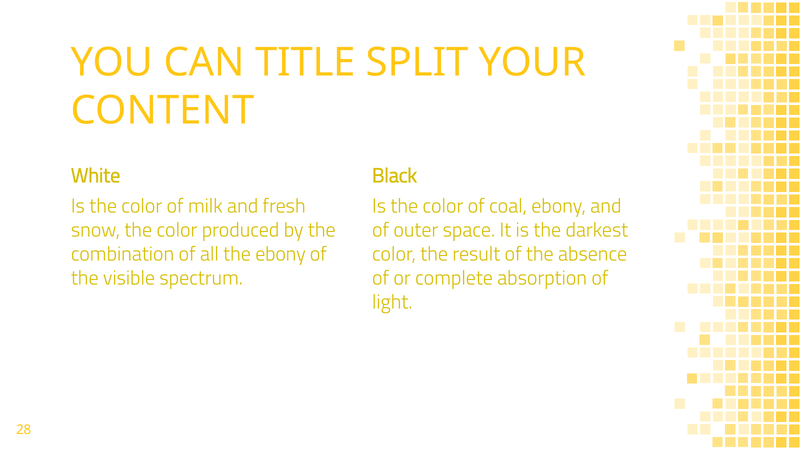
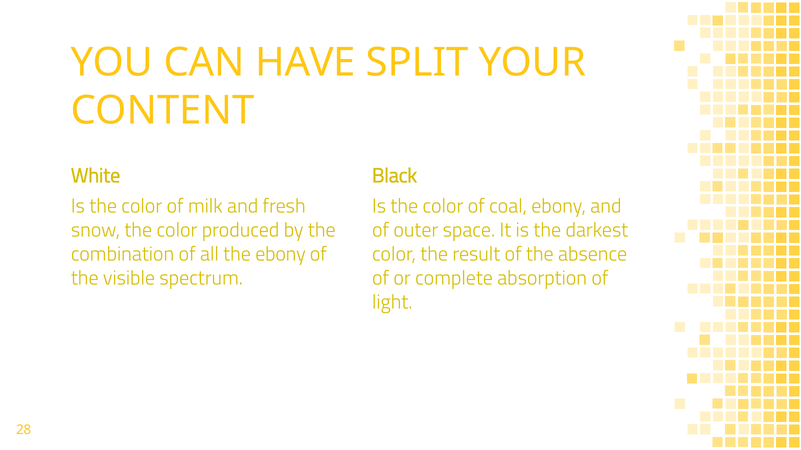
TITLE: TITLE -> HAVE (305, 63)
